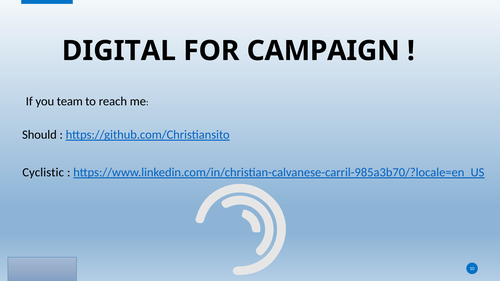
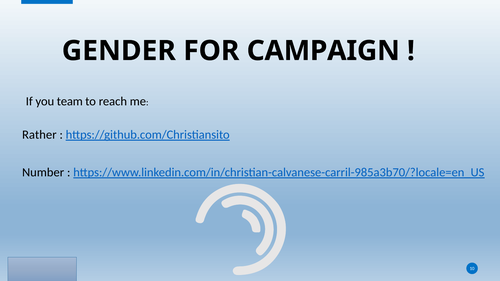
DIGITAL: DIGITAL -> GENDER (119, 51)
Should: Should -> Rather (39, 135)
Cyclistic: Cyclistic -> Number (43, 173)
